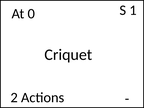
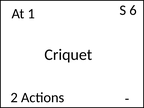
1: 1 -> 6 (133, 10)
0: 0 -> 1 (31, 14)
